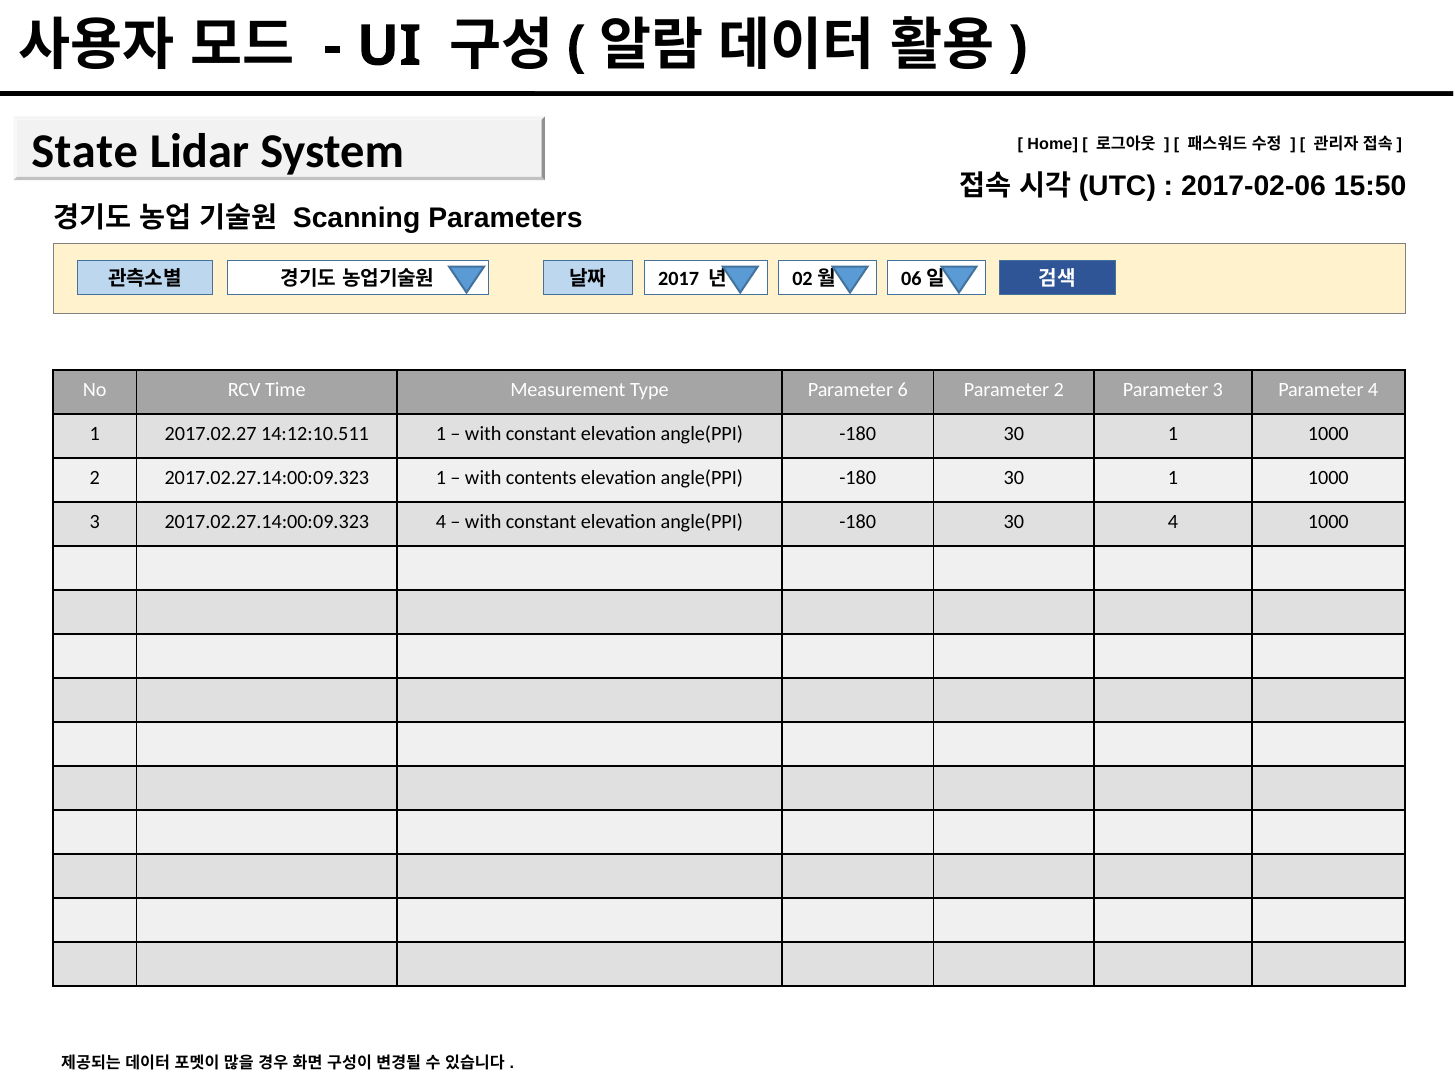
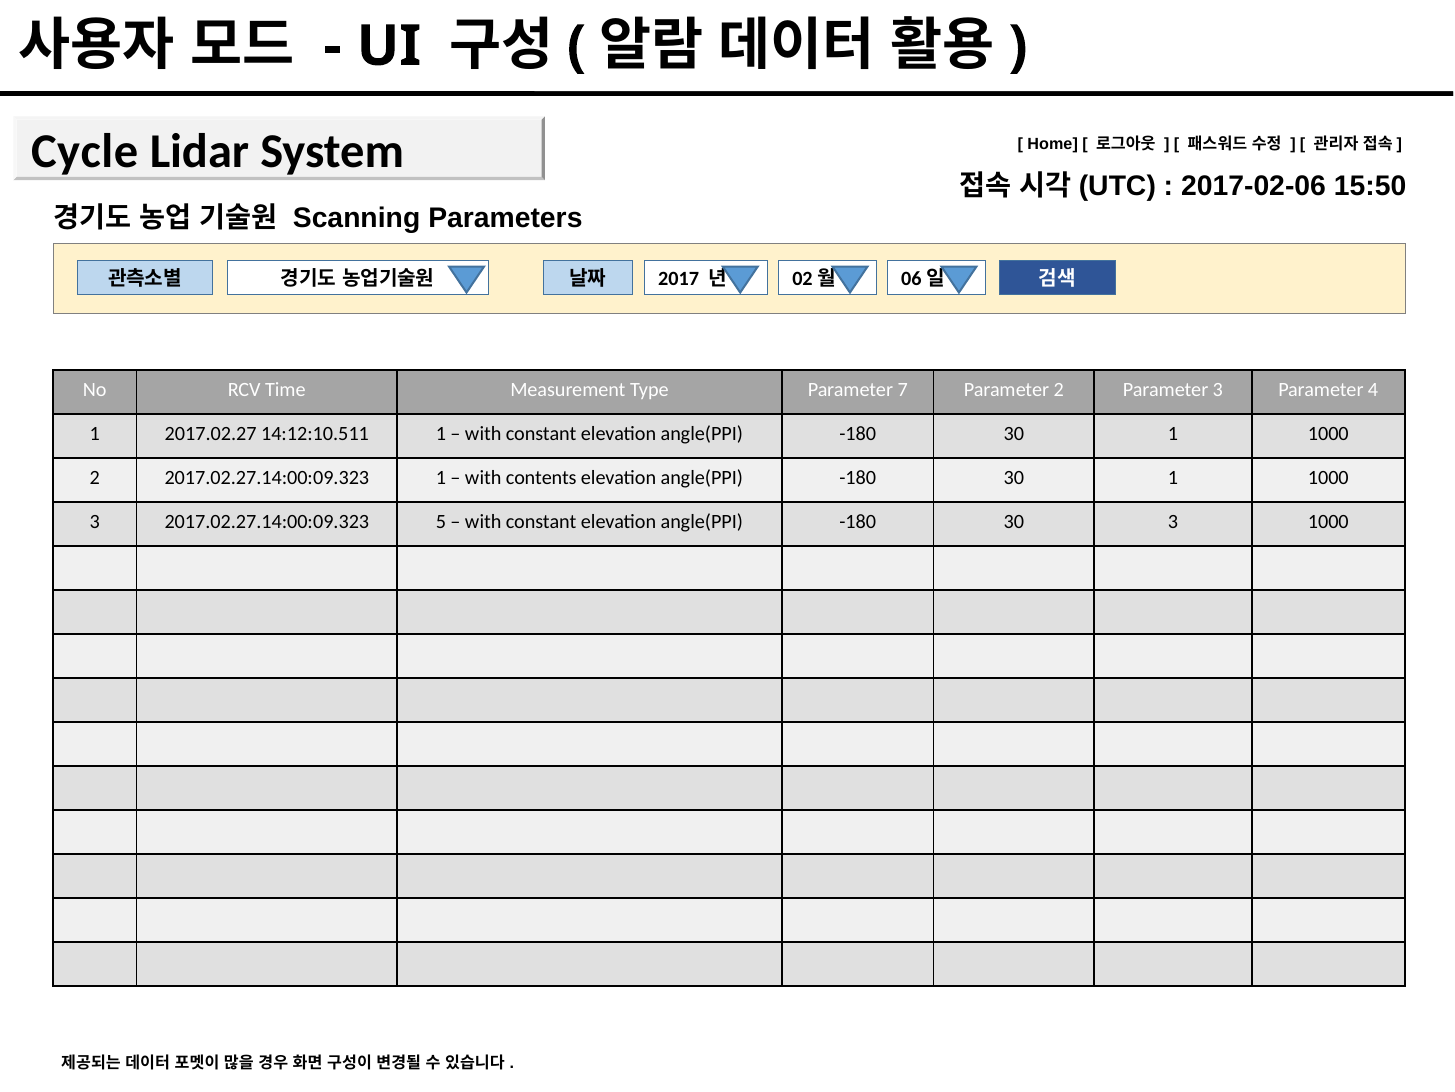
State: State -> Cycle (85, 151)
6: 6 -> 7 (903, 390)
2017.02.27.14:00:09.323 4: 4 -> 5 (441, 521)
30 4: 4 -> 3 (1173, 521)
